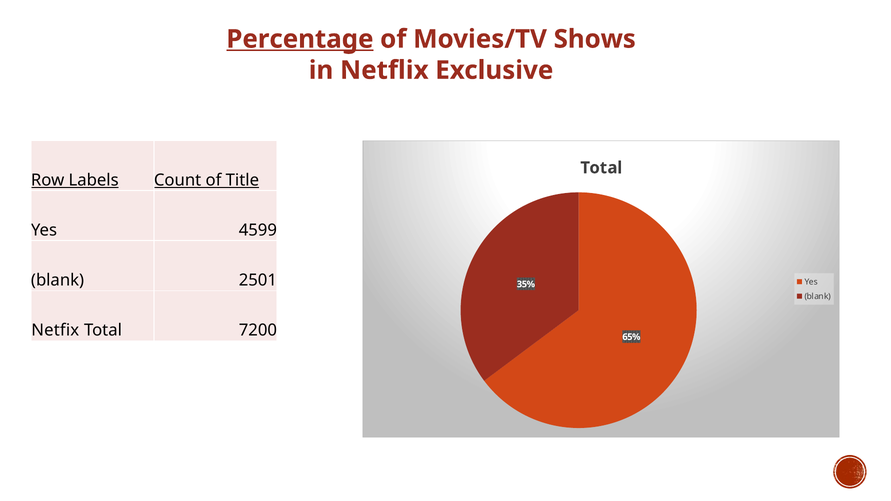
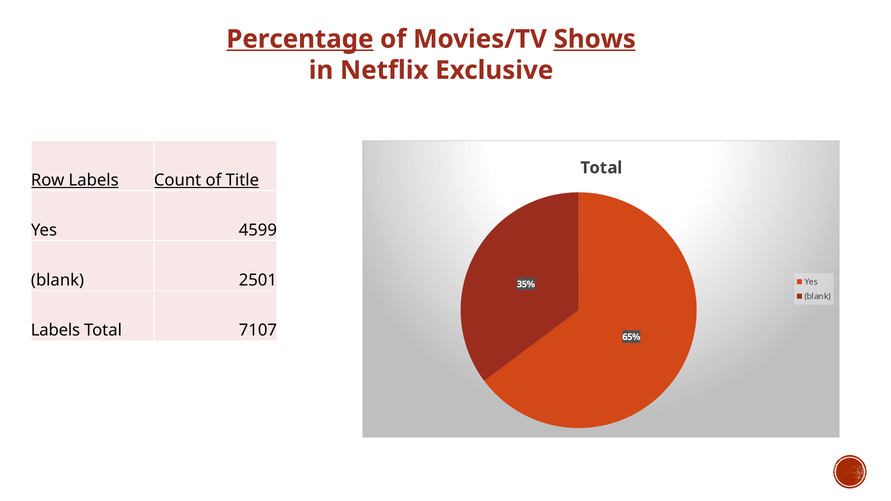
Shows underline: none -> present (595, 39)
Netfix: Netfix -> Labels (55, 330)
7200: 7200 -> 7107 (258, 330)
